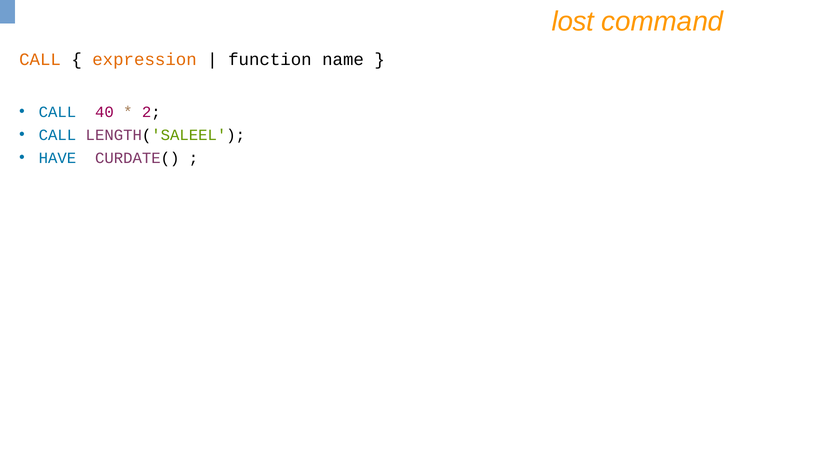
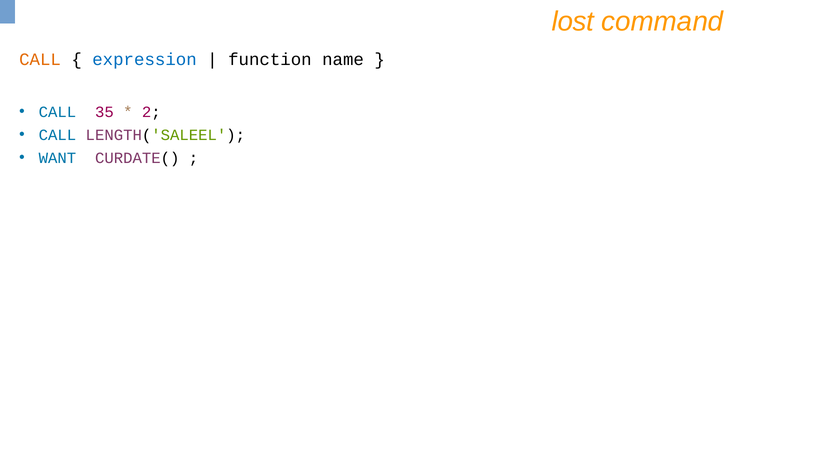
expression colour: orange -> blue (145, 59)
40: 40 -> 35 (104, 112)
HAVE: HAVE -> WANT (57, 158)
